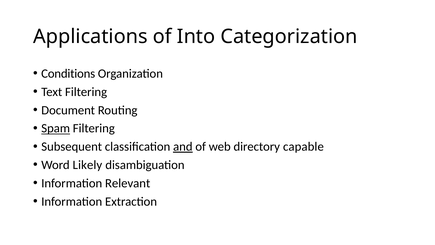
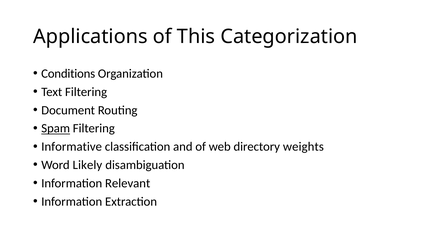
Into: Into -> This (196, 37)
Subsequent: Subsequent -> Informative (72, 147)
and underline: present -> none (183, 147)
capable: capable -> weights (303, 147)
